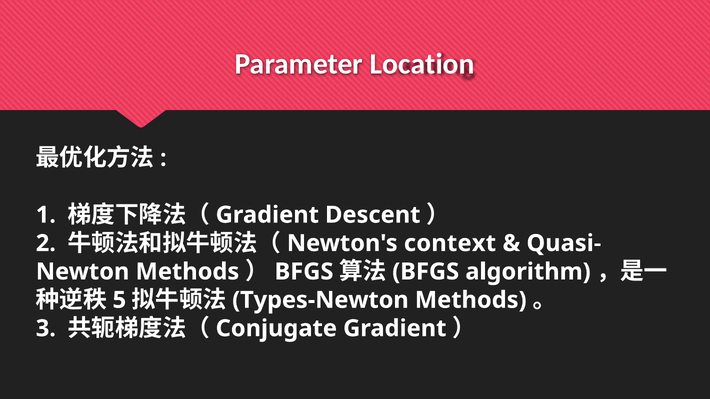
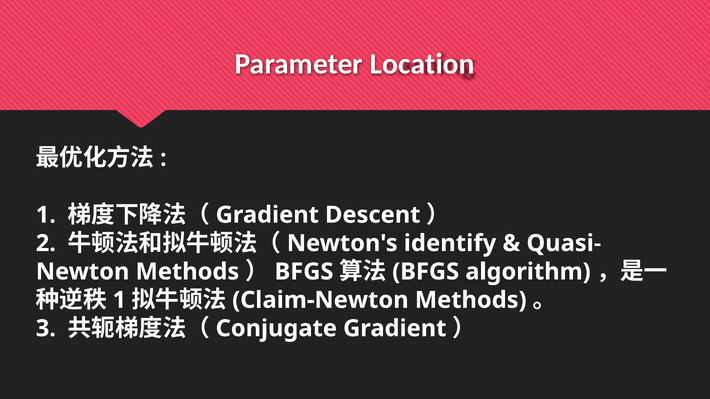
context: context -> identify (450, 243)
5: 5 -> 1 (119, 300)
Types-Newton: Types-Newton -> Claim-Newton (320, 300)
